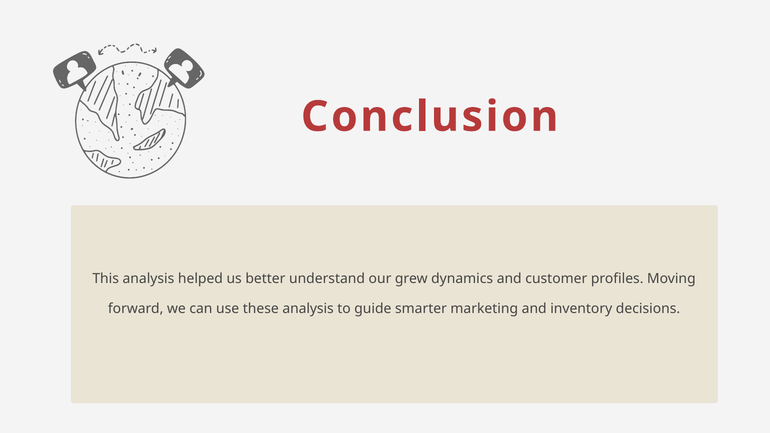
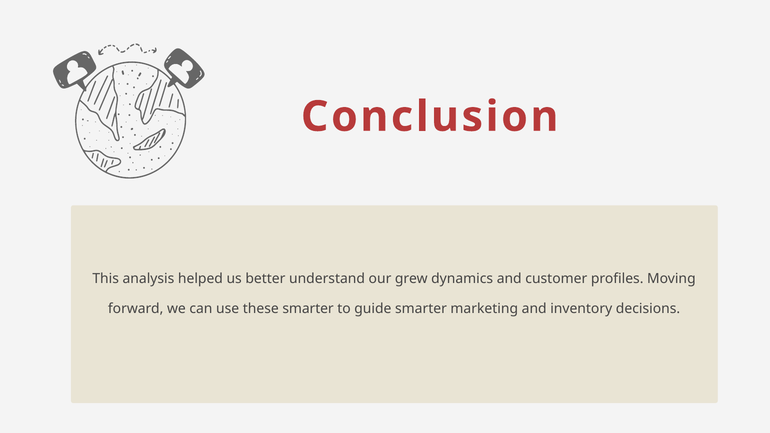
these analysis: analysis -> smarter (308, 309)
